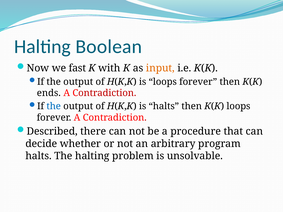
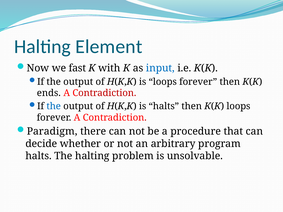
Boolean: Boolean -> Element (109, 47)
input colour: orange -> blue (160, 68)
Described: Described -> Paradigm (52, 132)
